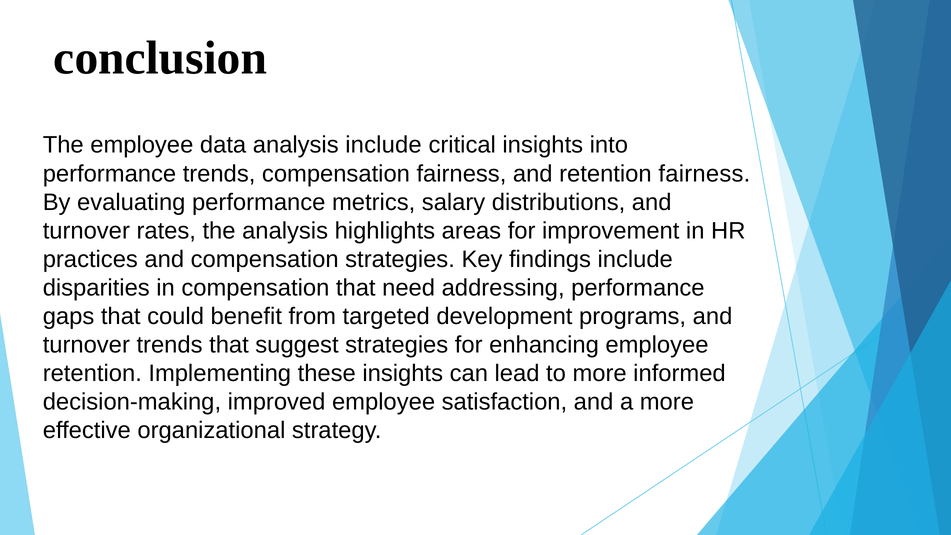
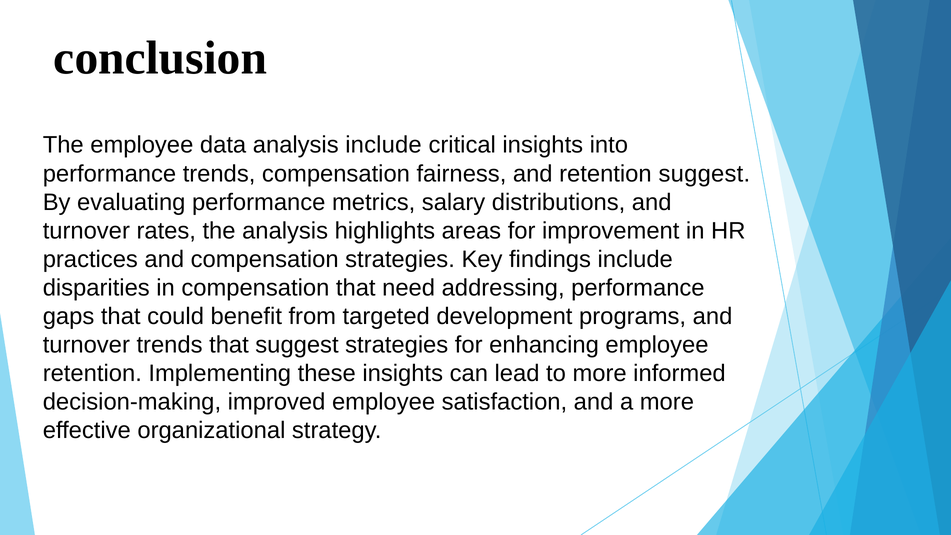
retention fairness: fairness -> suggest (704, 174)
